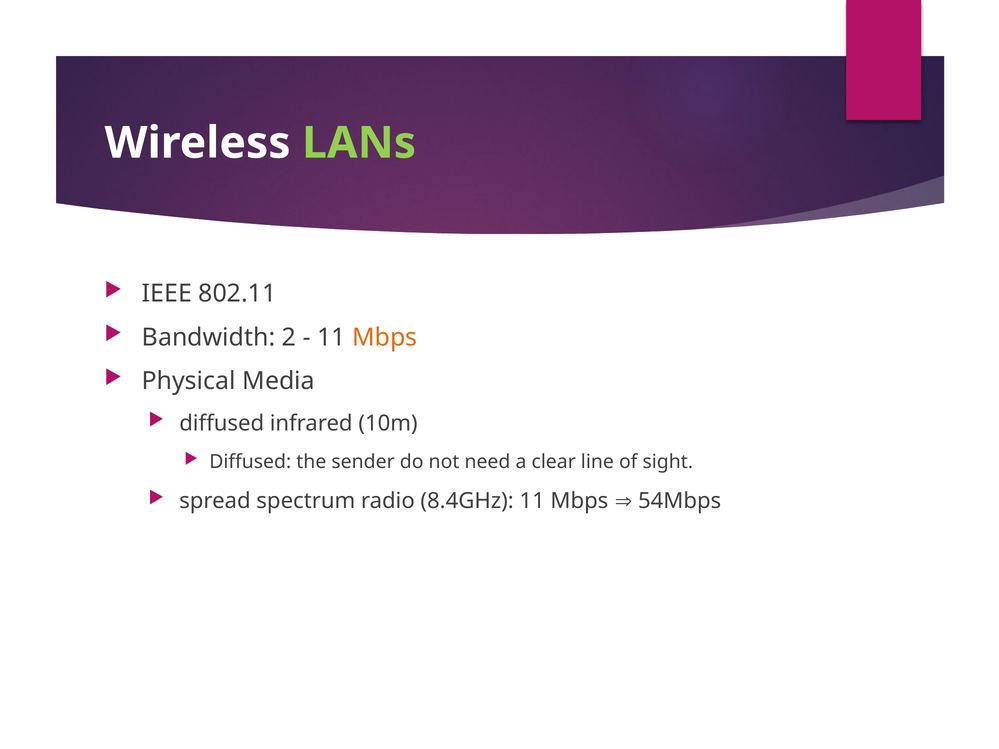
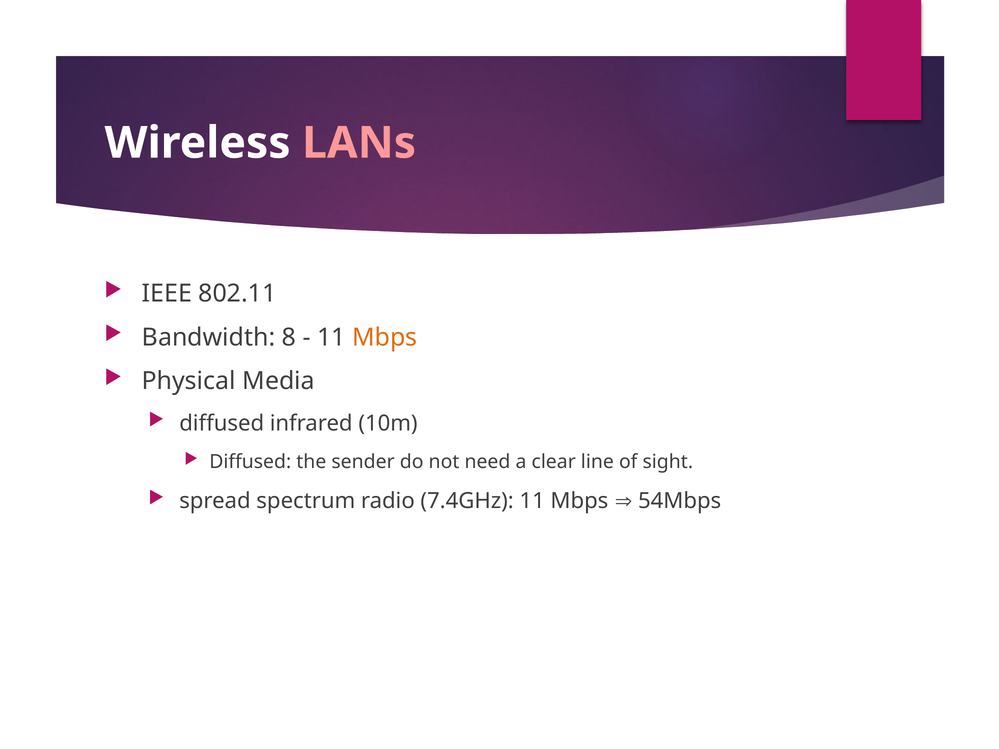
LANs colour: light green -> pink (359, 143)
2: 2 -> 8 (289, 338)
8.4GHz: 8.4GHz -> 7.4GHz (467, 501)
